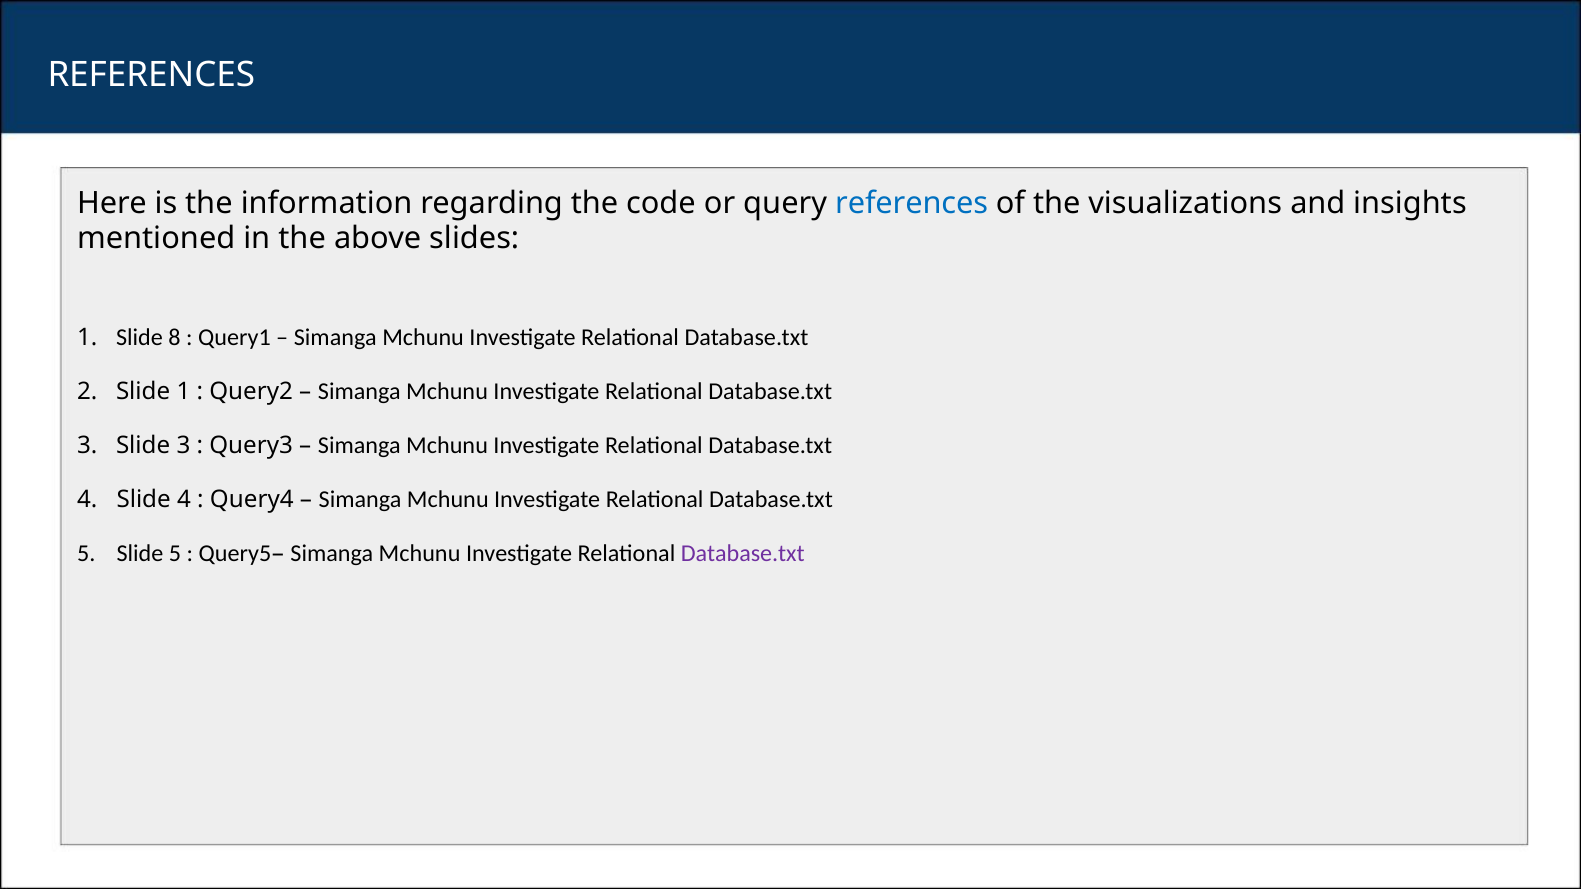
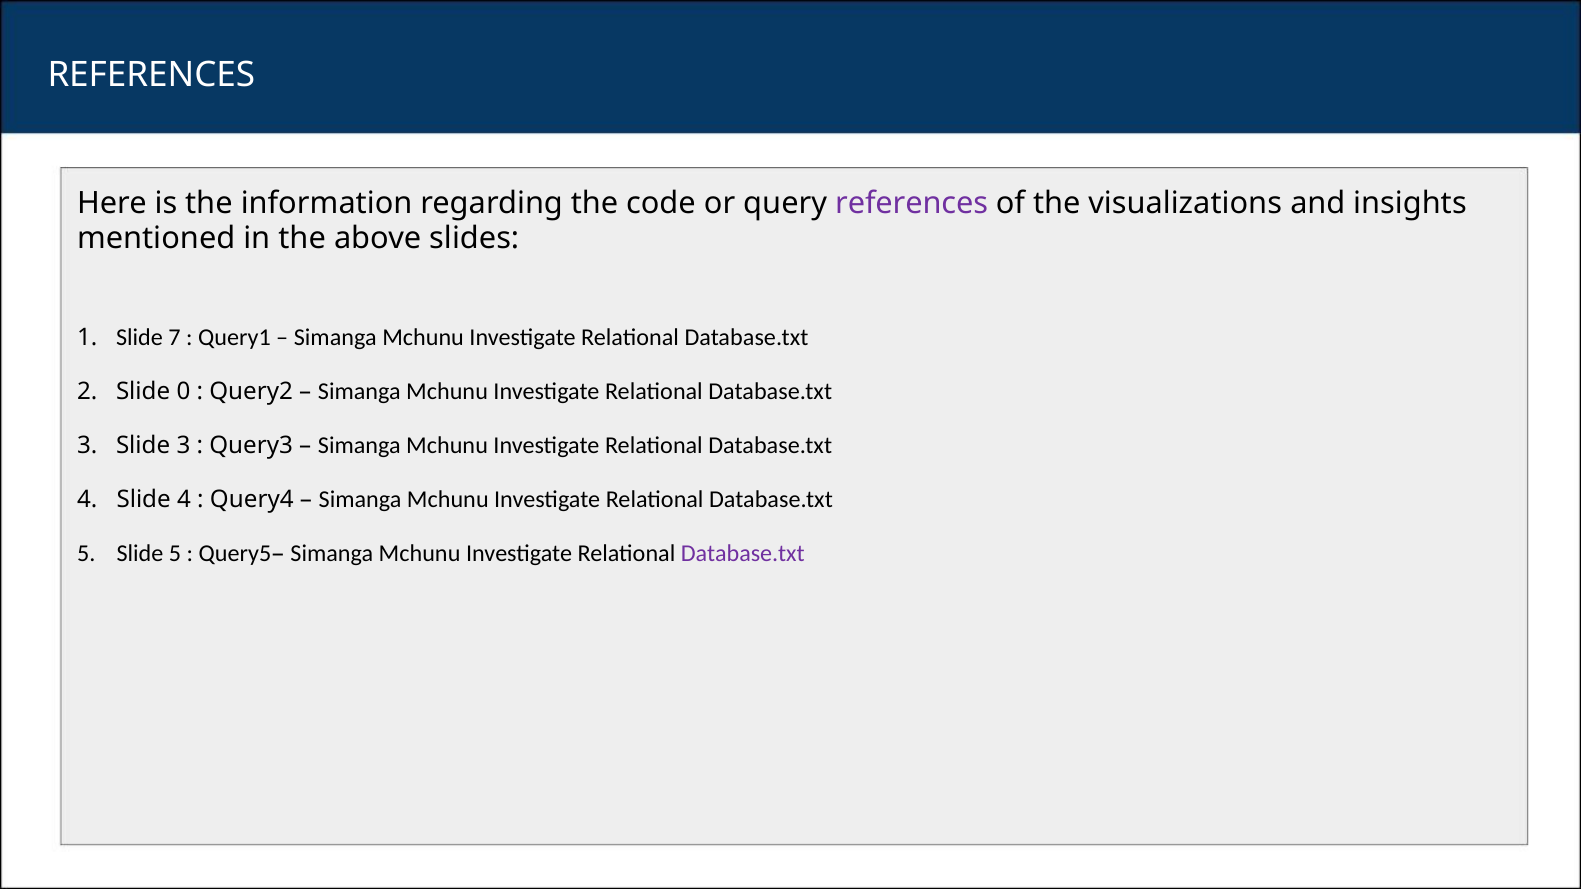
references colour: blue -> purple (912, 204)
8: 8 -> 7 (174, 337)
Slide 1: 1 -> 0 (184, 391)
